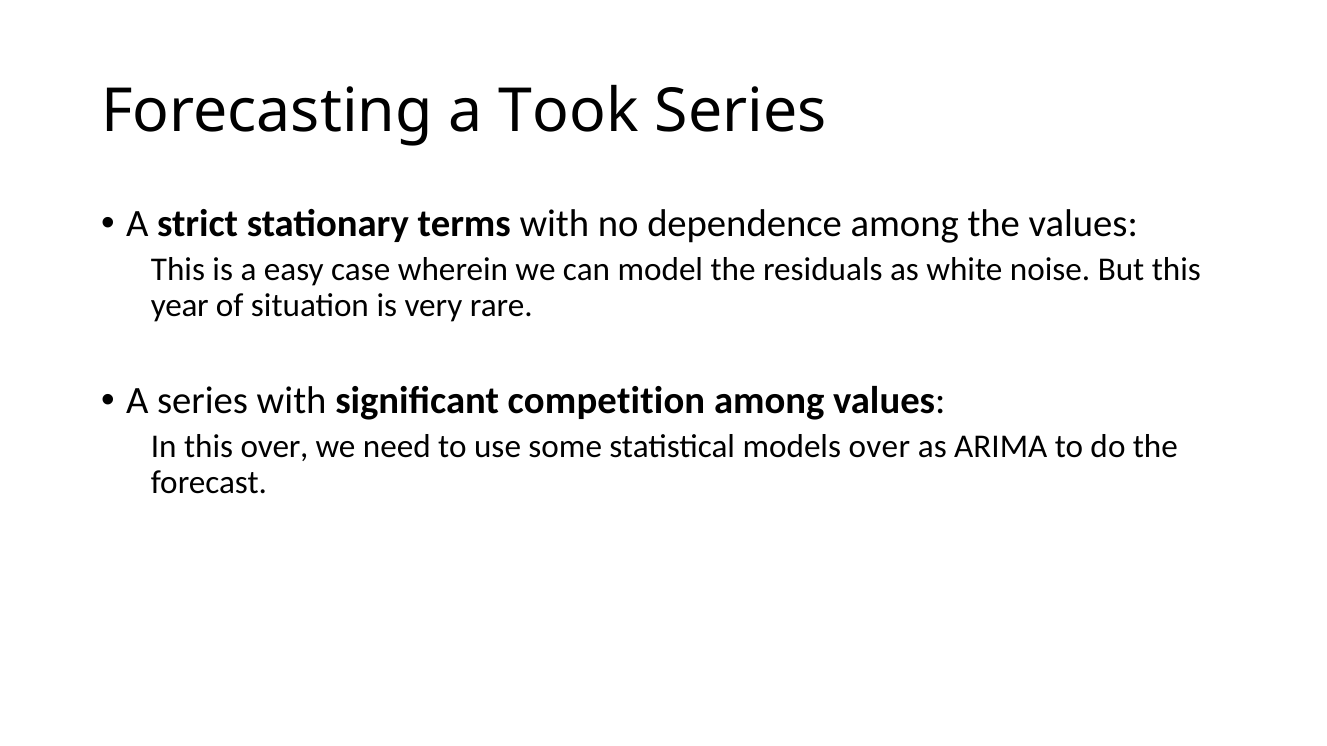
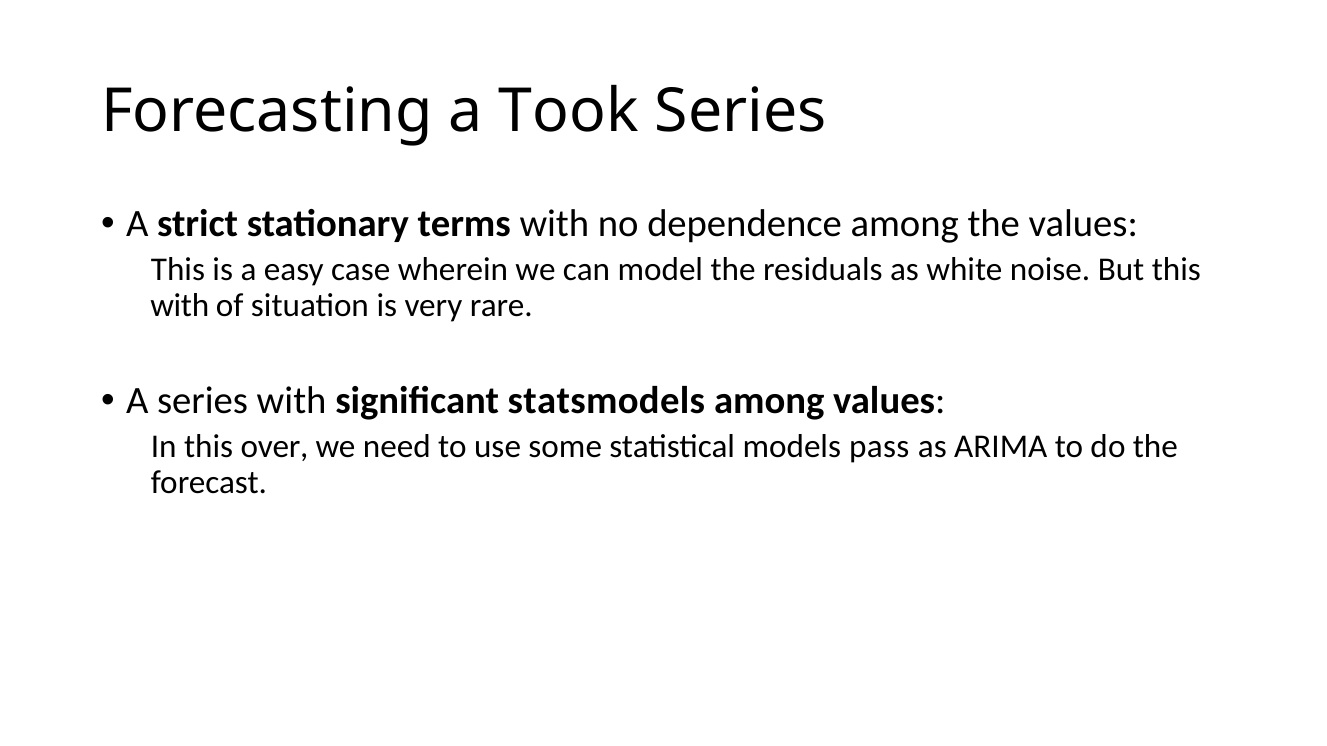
year: year -> with (180, 306)
competition: competition -> statsmodels (606, 401)
models over: over -> pass (879, 447)
